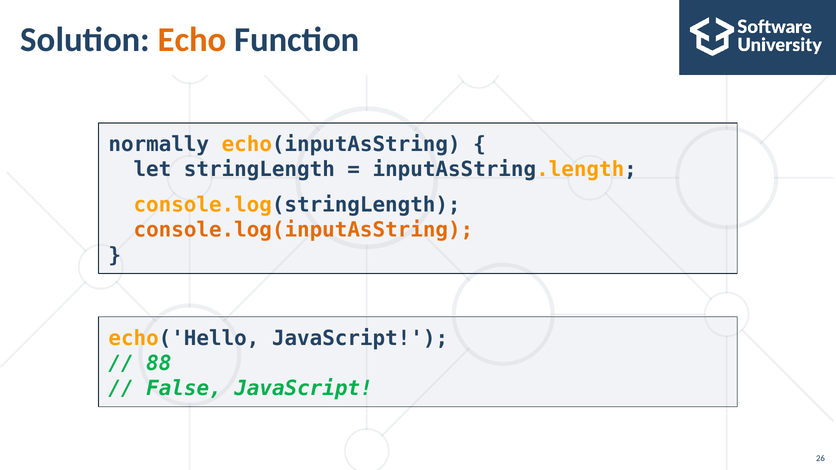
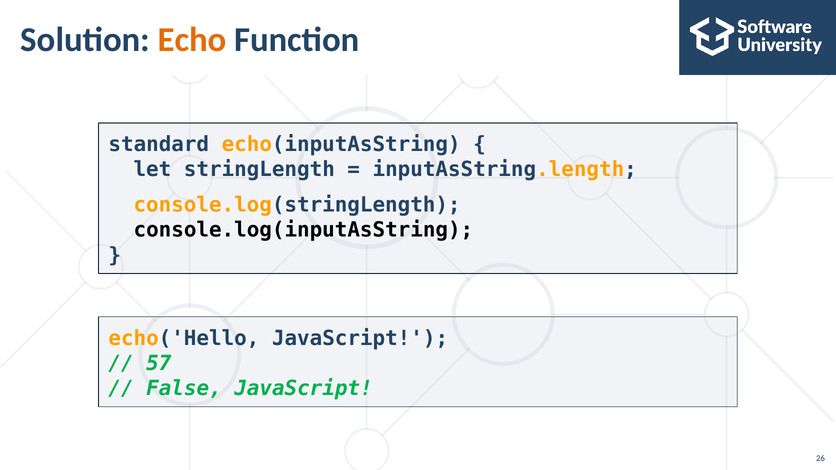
normally: normally -> standard (159, 145)
console.log(inputAsString colour: orange -> black (303, 230)
88: 88 -> 57 (159, 363)
